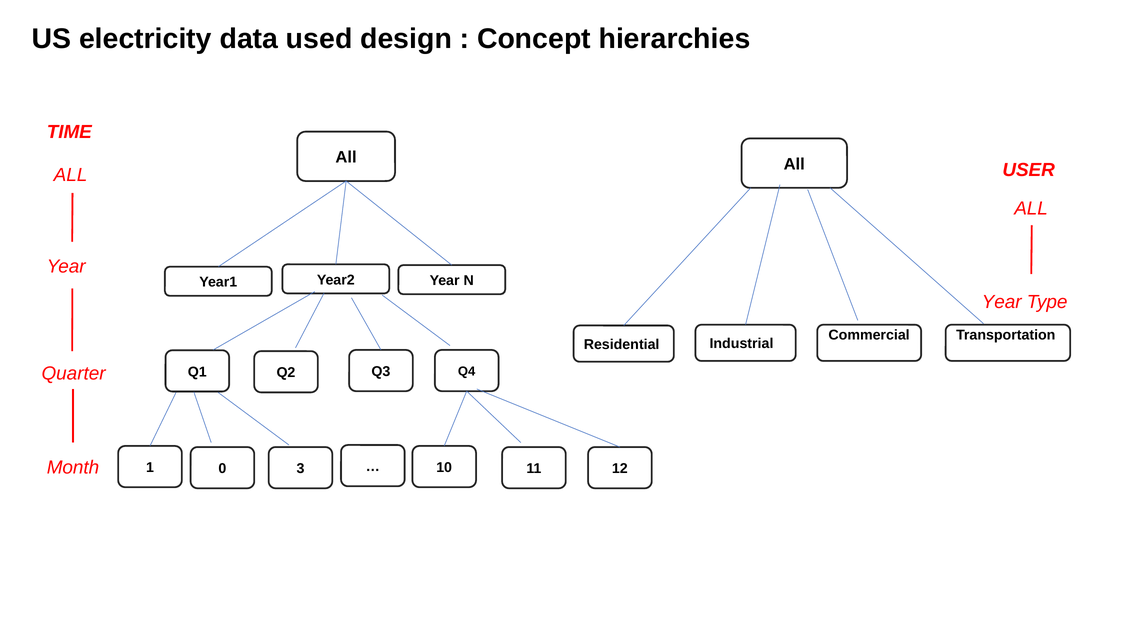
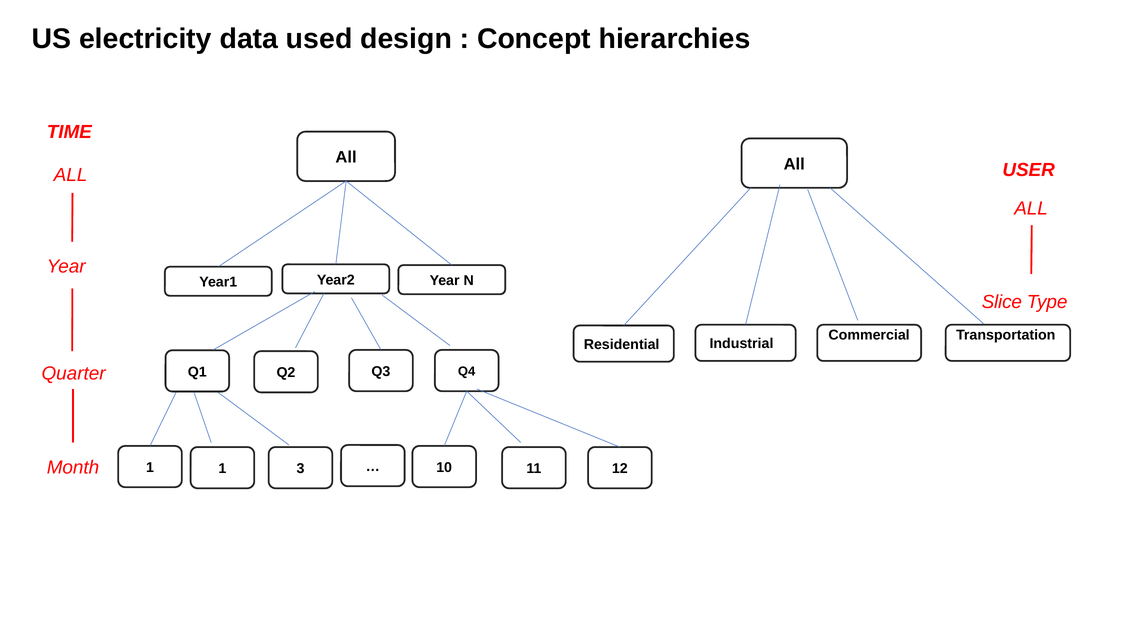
Year: Year -> Slice (1002, 302)
1 0: 0 -> 1 (222, 469)
